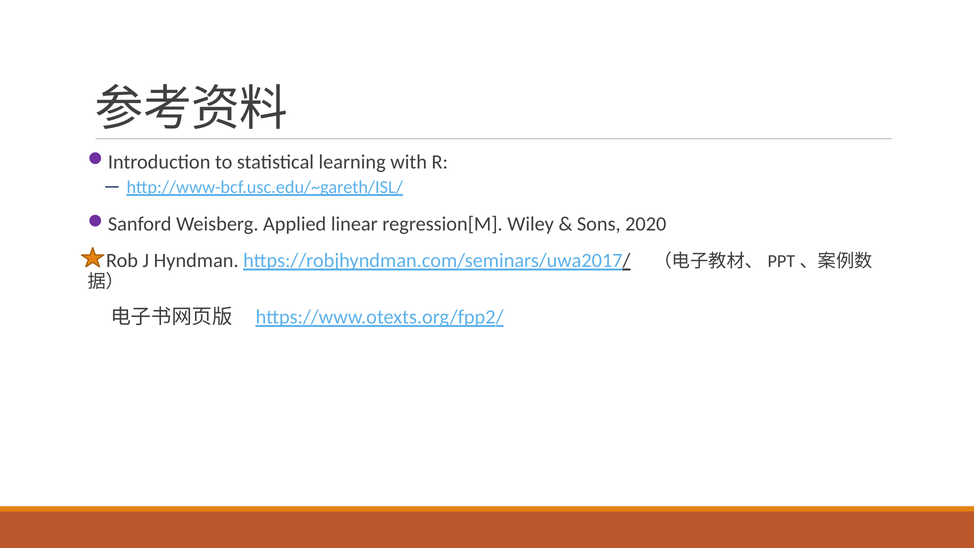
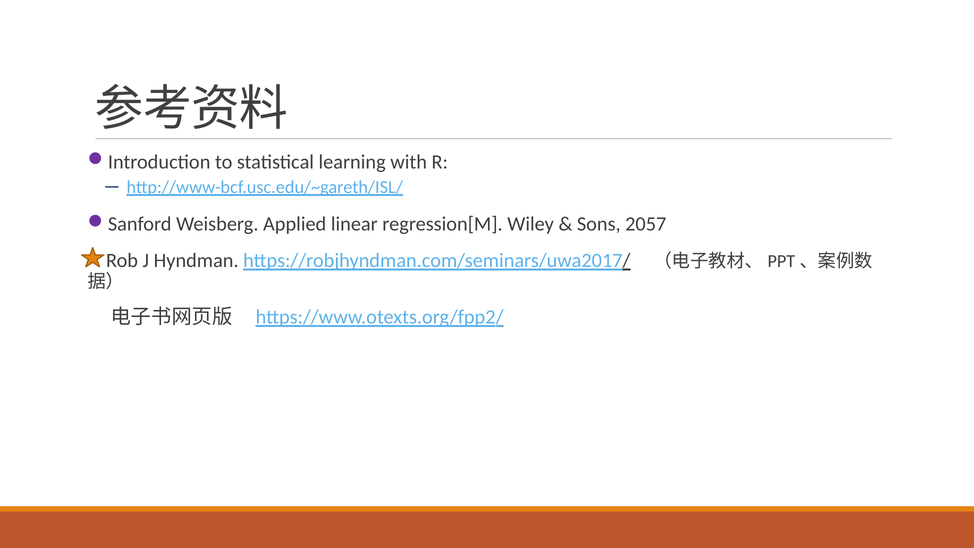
2020: 2020 -> 2057 (646, 224)
